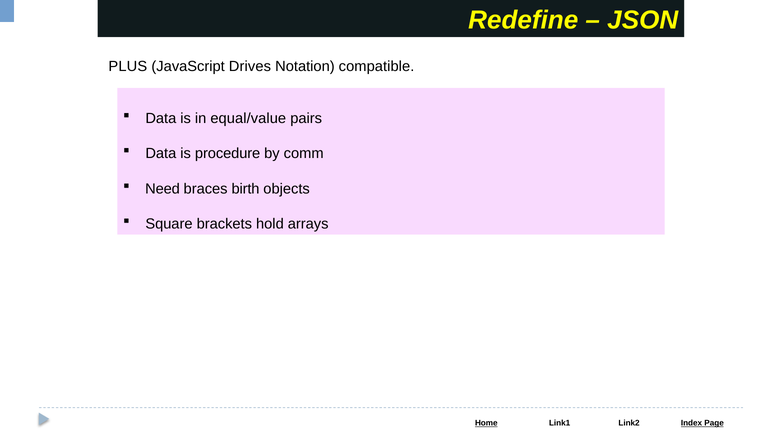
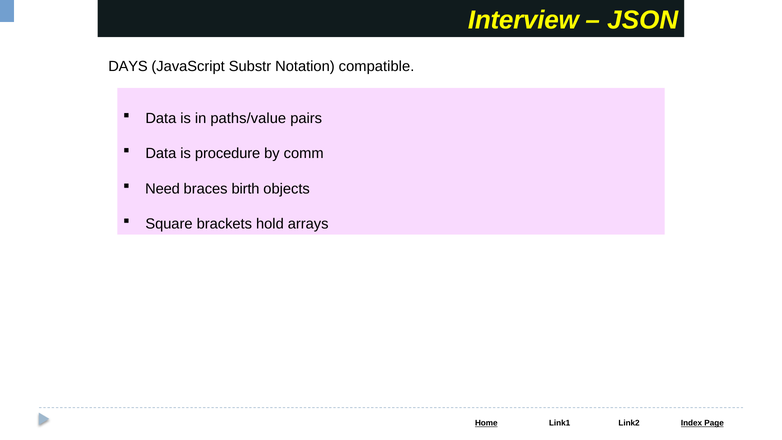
Redefine: Redefine -> Interview (523, 20)
PLUS: PLUS -> DAYS (128, 66)
Drives: Drives -> Substr (250, 66)
equal/value: equal/value -> paths/value (248, 118)
